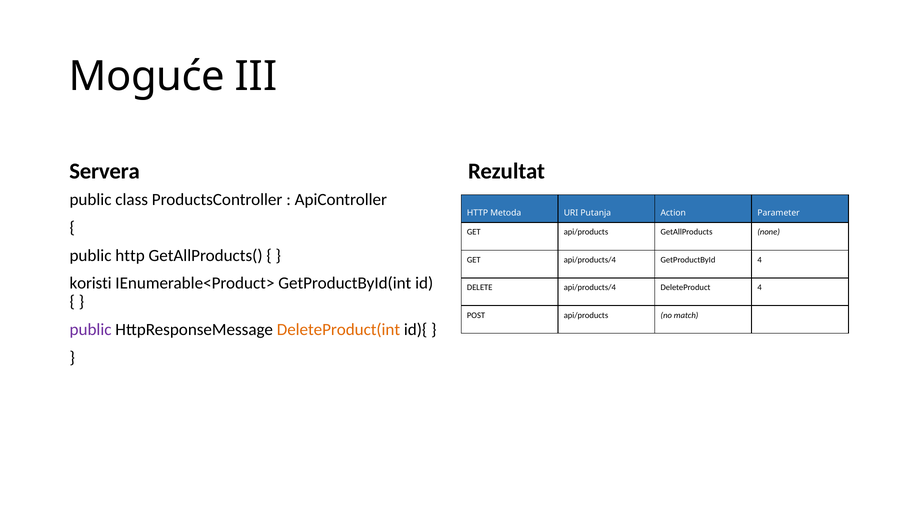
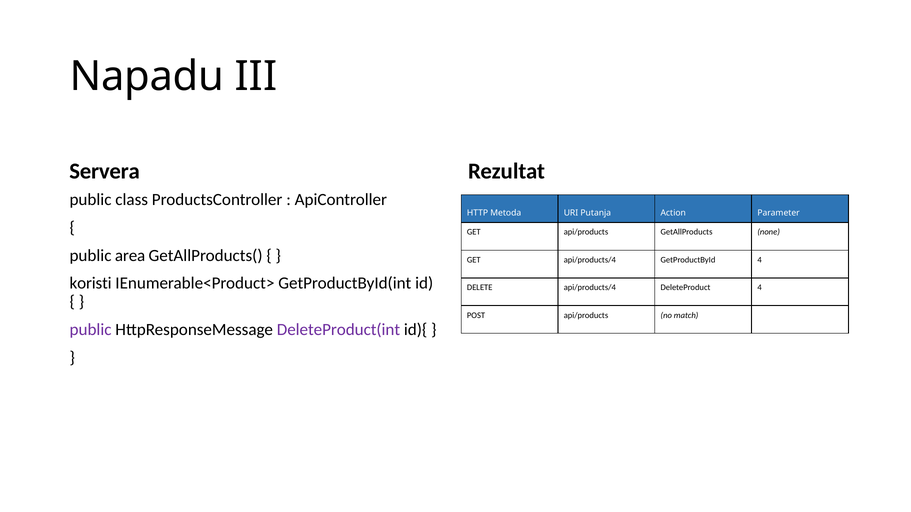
Moguće: Moguće -> Napadu (147, 77)
public http: http -> area (130, 256)
DeleteProduct(int colour: orange -> purple (338, 330)
